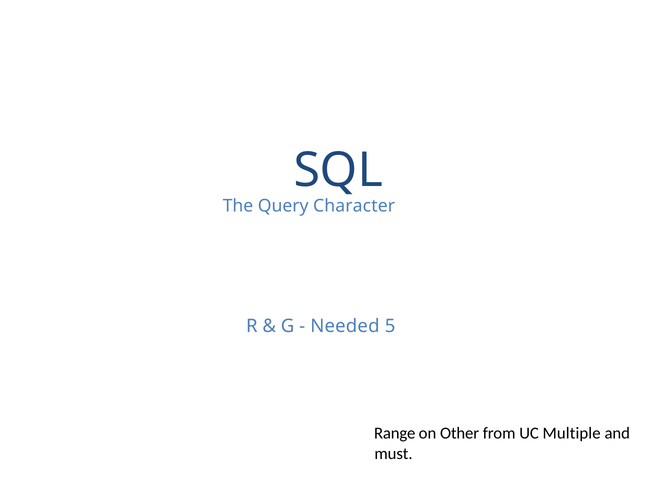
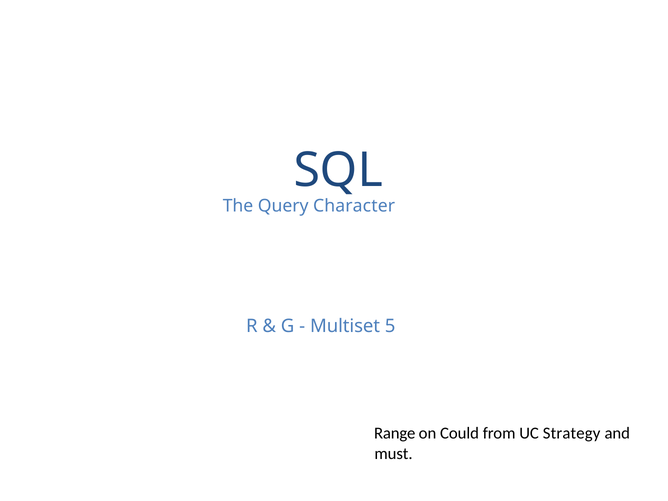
Needed: Needed -> Multiset (345, 326)
Other: Other -> Could (460, 433)
Multiple: Multiple -> Strategy (572, 433)
